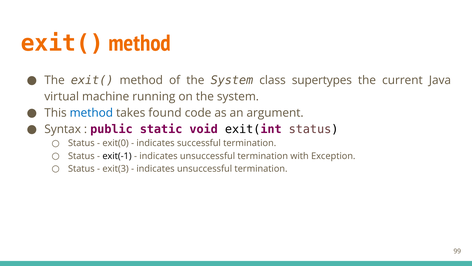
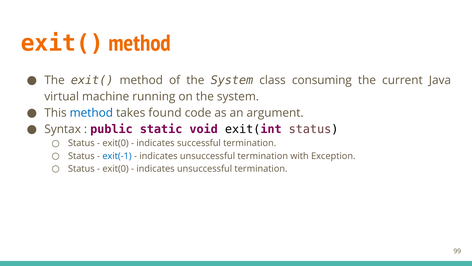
supertypes: supertypes -> consuming (322, 80)
exit(-1 colour: black -> blue (117, 156)
exit(3: exit(3 -> exit(0 (116, 168)
